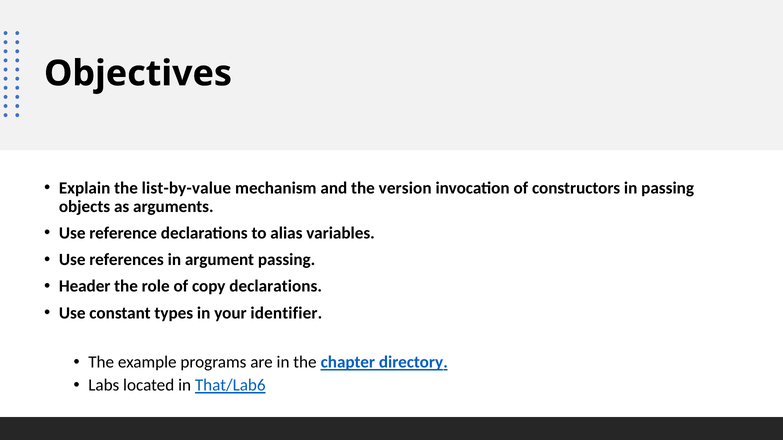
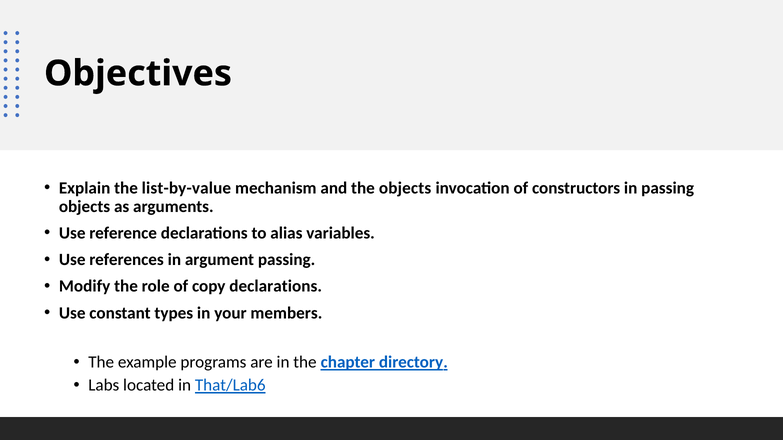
the version: version -> objects (405, 188)
Header: Header -> Modify (85, 287)
identifier: identifier -> members (286, 313)
